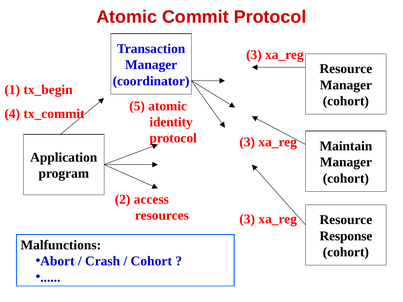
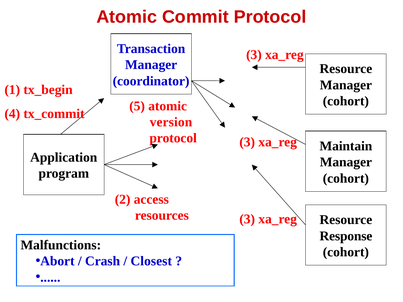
identity: identity -> version (171, 122)
Cohort: Cohort -> Closest (151, 261)
